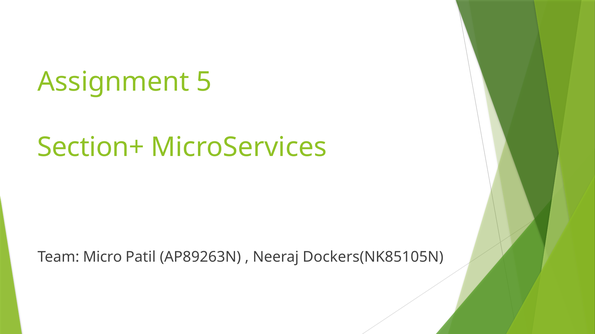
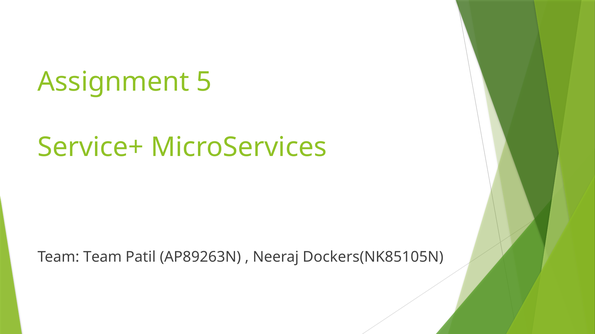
Section+: Section+ -> Service+ (91, 147)
Team Micro: Micro -> Team (102, 258)
